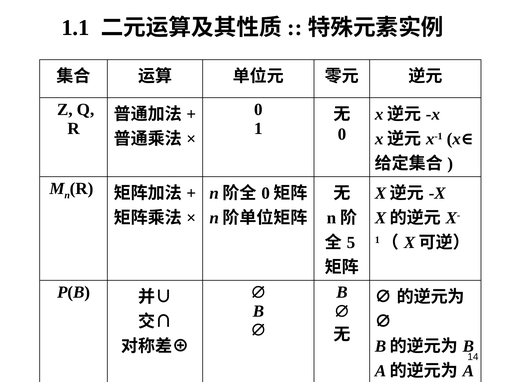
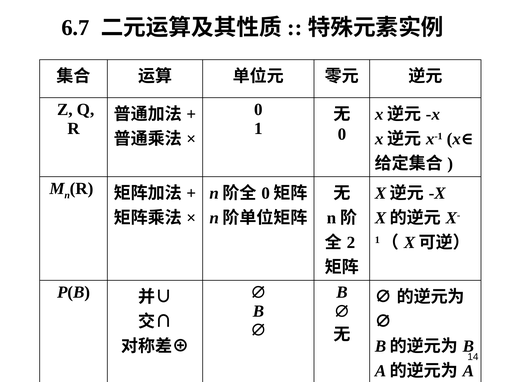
1.1: 1.1 -> 6.7 (75, 28)
5: 5 -> 2 (351, 242)
